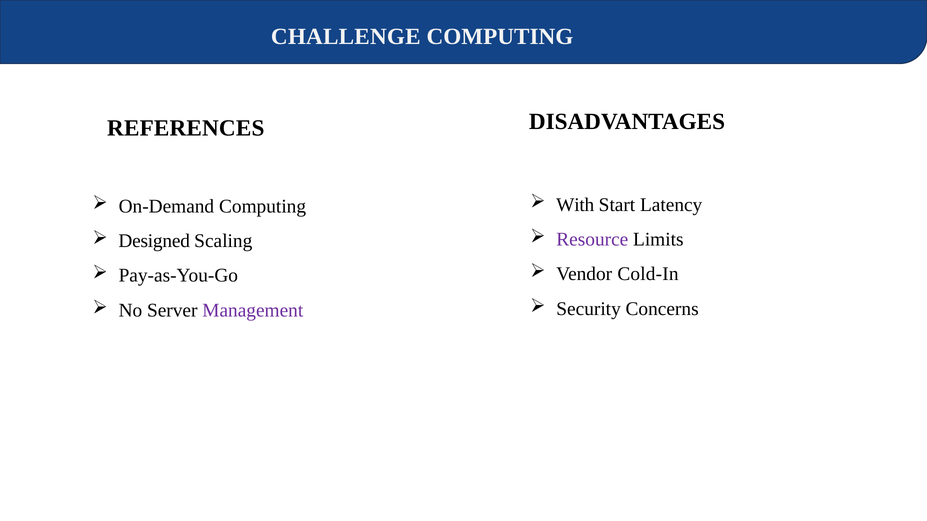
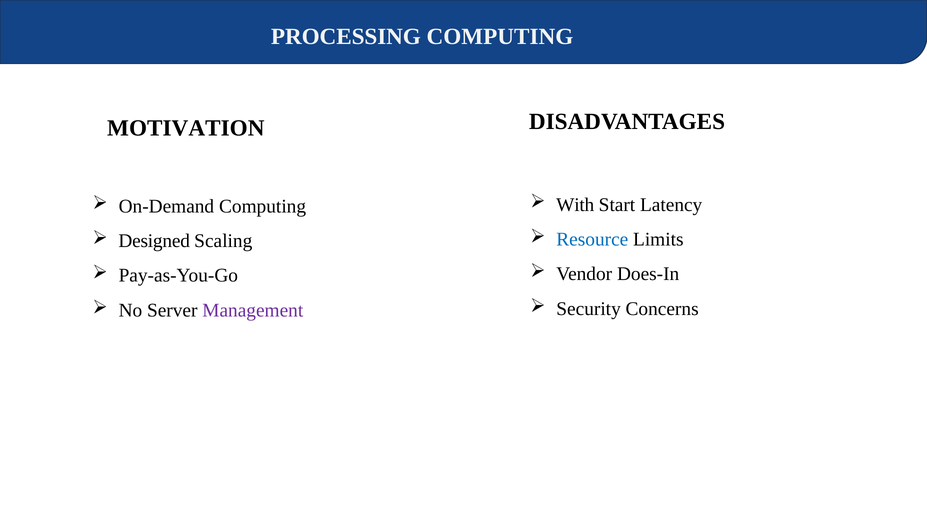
CHALLENGE: CHALLENGE -> PROCESSING (346, 36)
REFERENCES: REFERENCES -> MOTIVATION (186, 128)
Resource colour: purple -> blue (592, 240)
Cold-In: Cold-In -> Does-In (648, 274)
